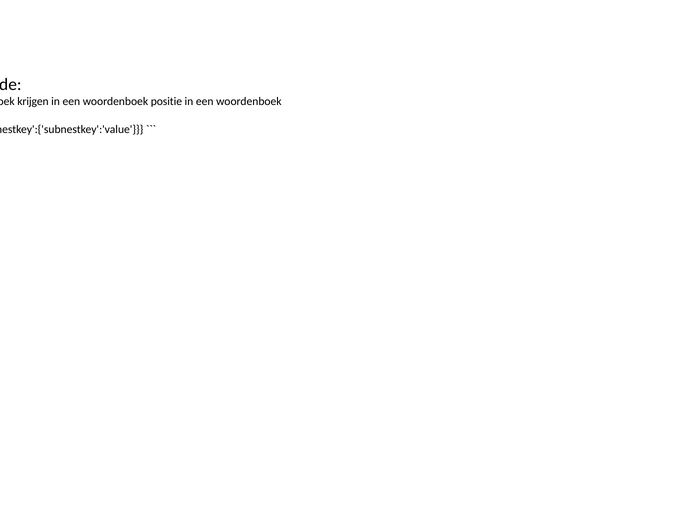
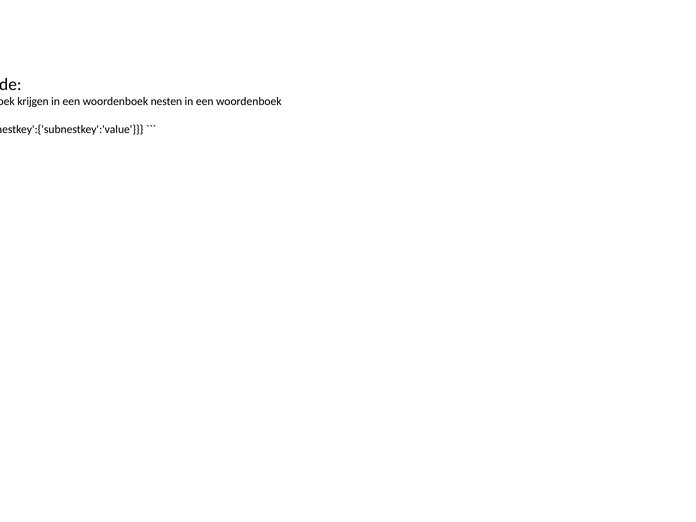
positie: positie -> nesten (166, 102)
